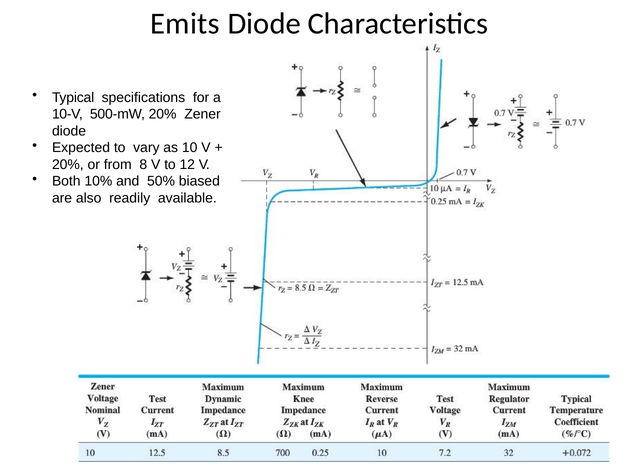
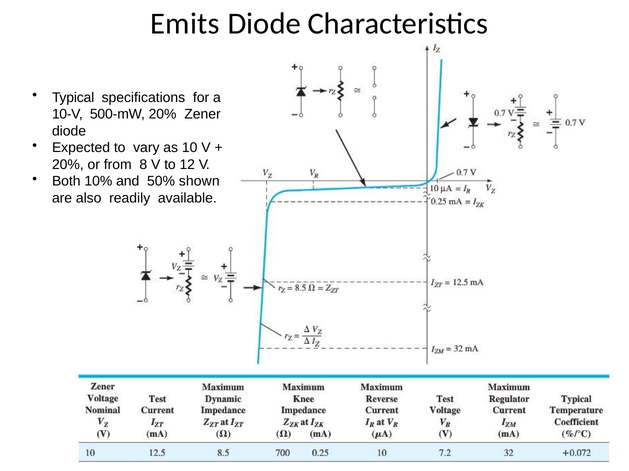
biased: biased -> shown (199, 182)
